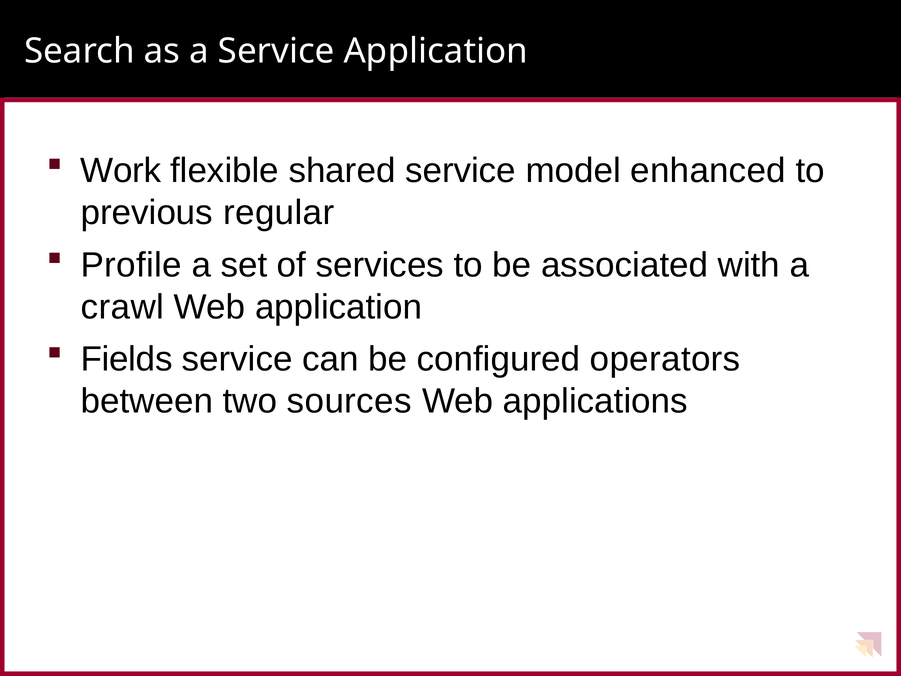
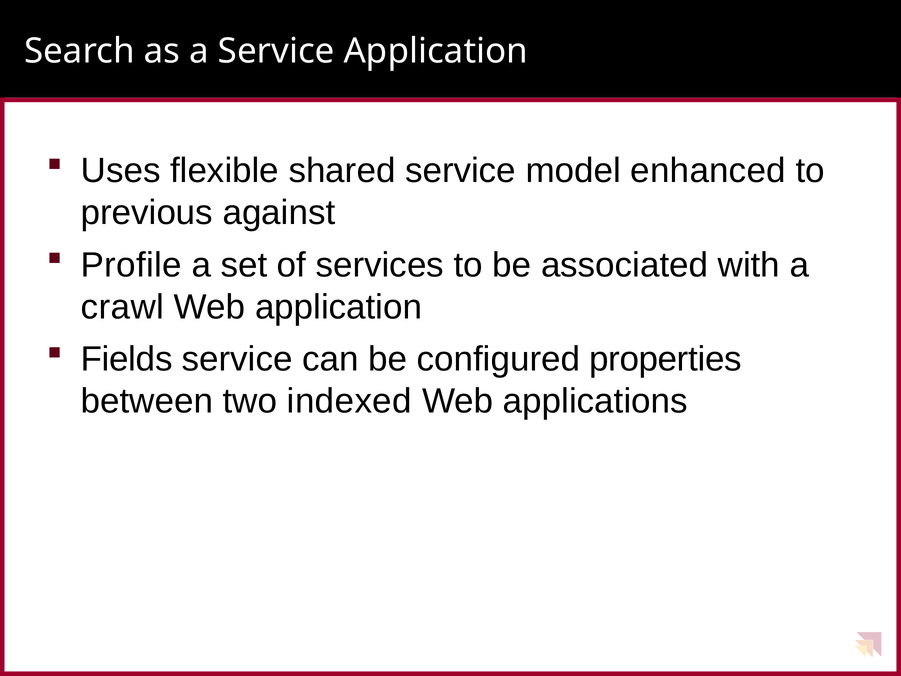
Work: Work -> Uses (121, 171)
regular: regular -> against (279, 213)
operators: operators -> properties (665, 359)
sources: sources -> indexed (349, 401)
